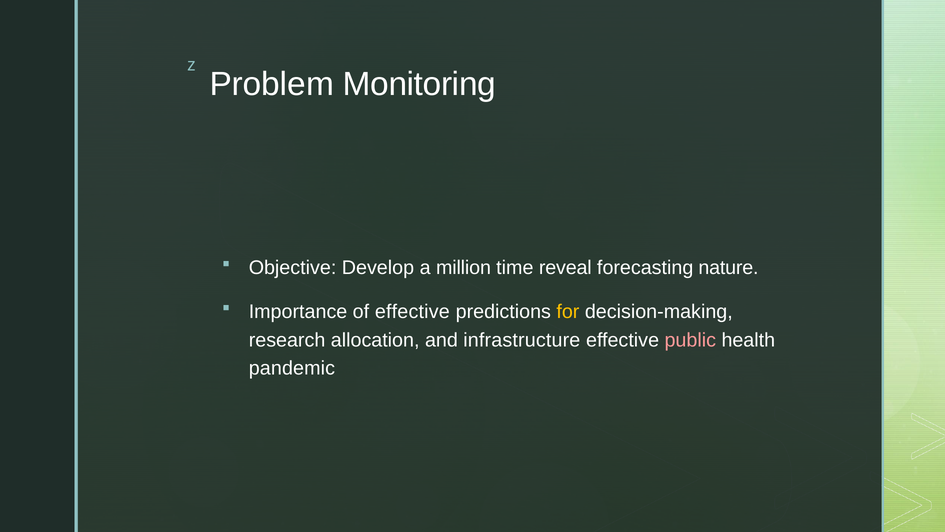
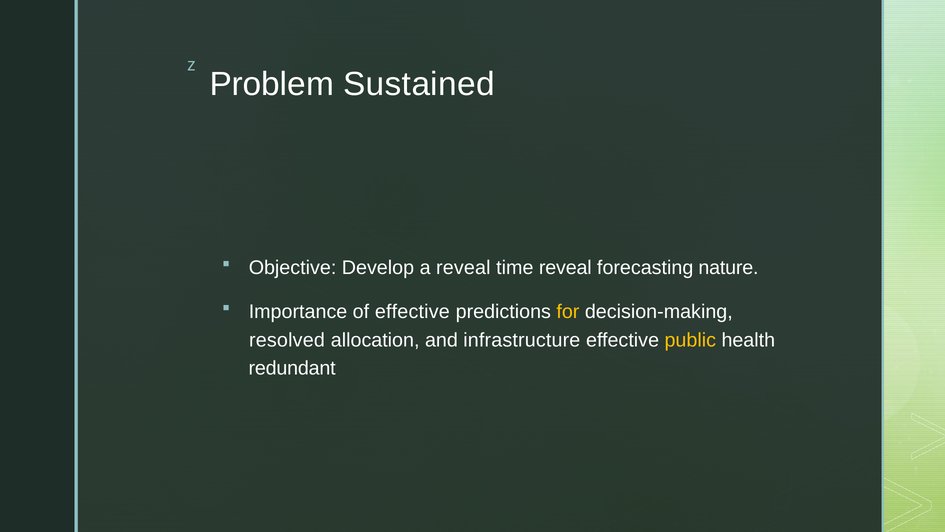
Monitoring: Monitoring -> Sustained (419, 84)
a million: million -> reveal (463, 267)
research: research -> resolved (287, 340)
public colour: pink -> yellow (690, 340)
pandemic: pandemic -> redundant (292, 368)
